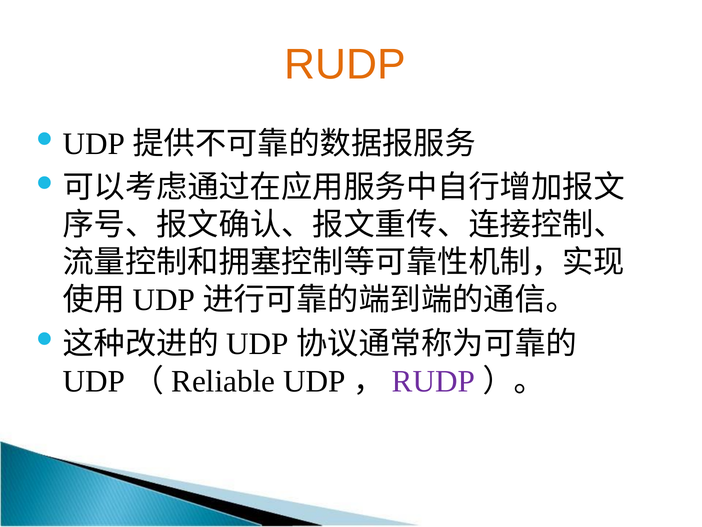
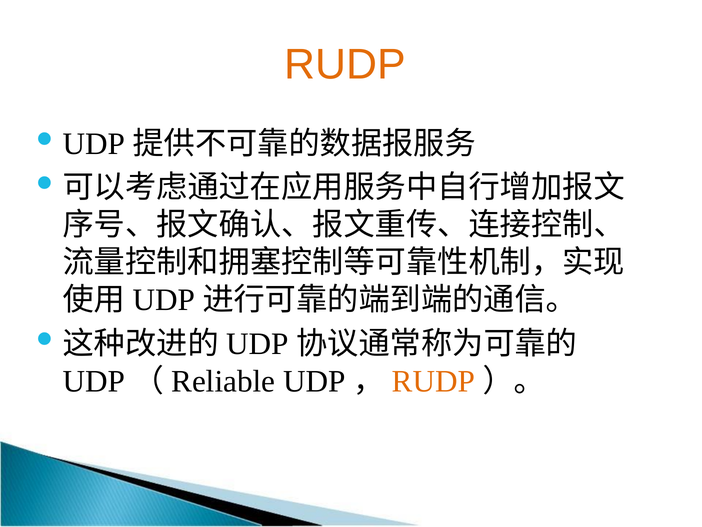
RUDP colour: purple -> orange (433, 381)
